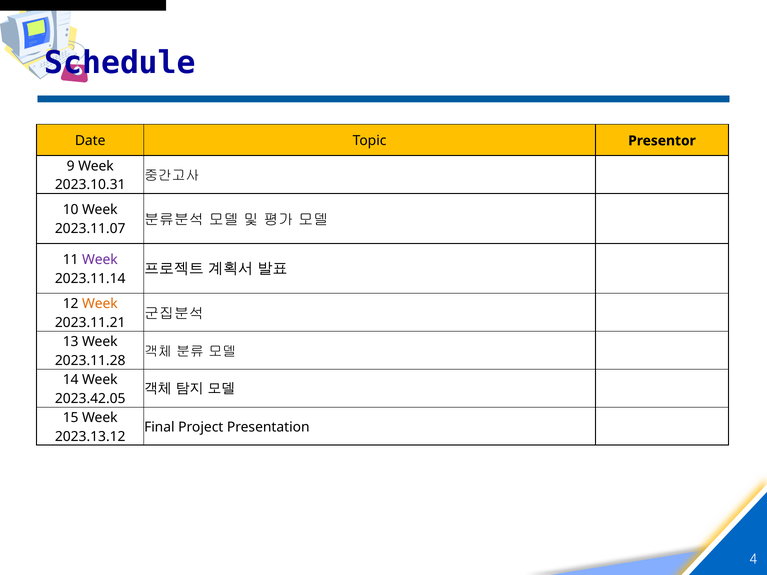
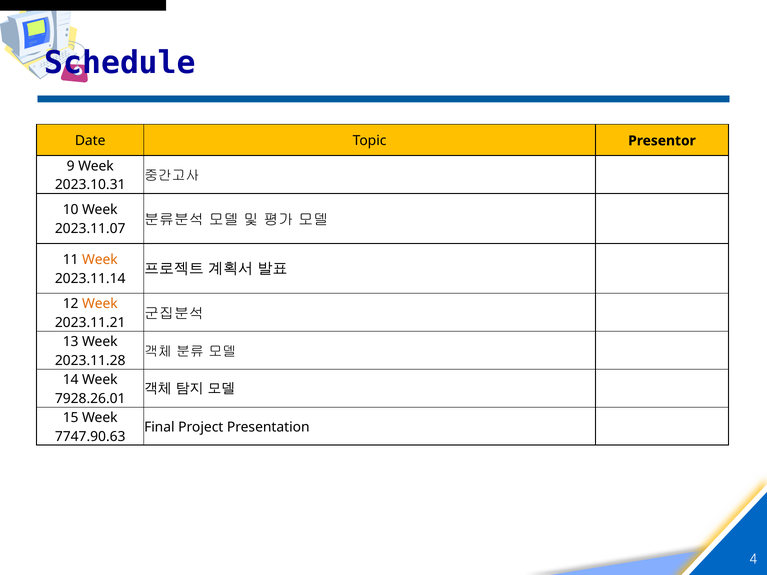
Week colour: purple -> orange (100, 260)
2023.42.05: 2023.42.05 -> 7928.26.01 (90, 399)
2023.13.12: 2023.13.12 -> 7747.90.63 (90, 437)
